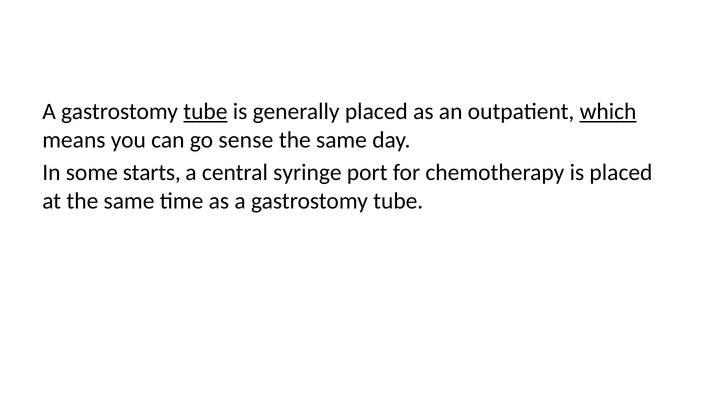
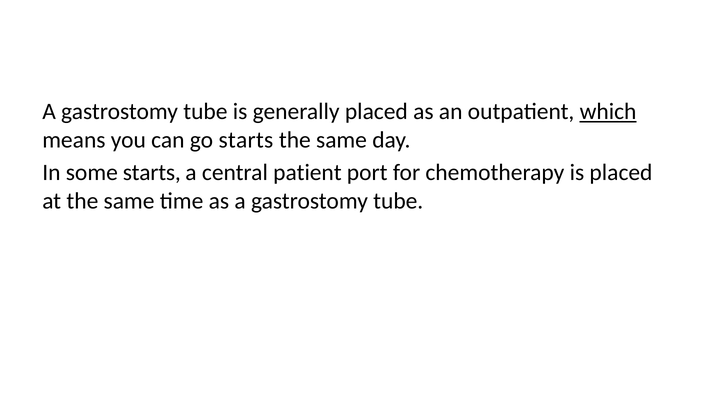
tube underline: present -> none (205, 112)
go sense: sense -> starts (246, 140)
syringe: syringe -> patient (307, 173)
